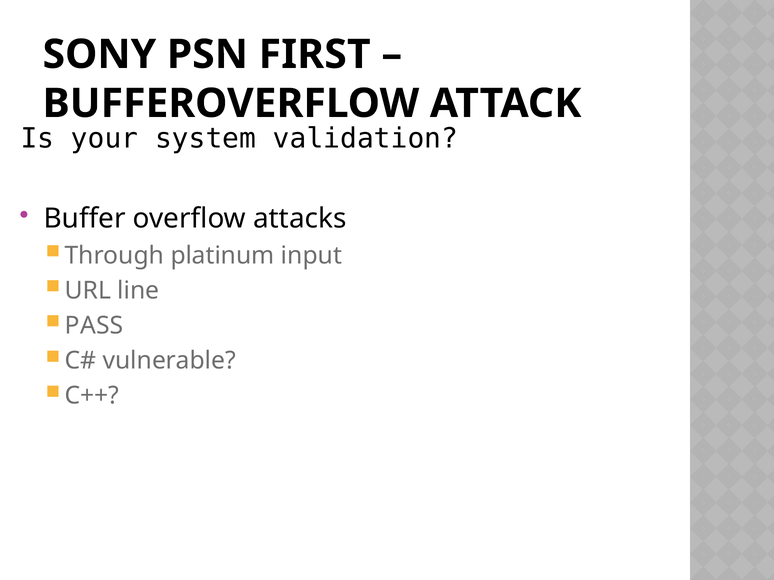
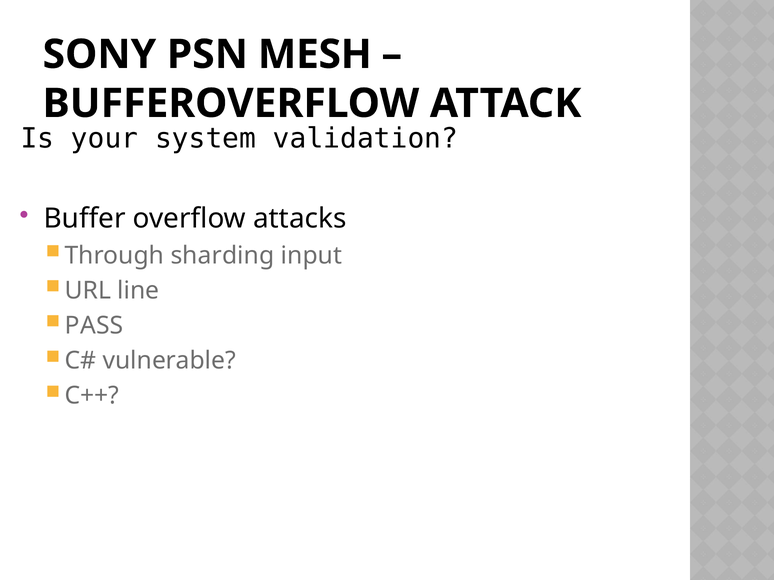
FIRST: FIRST -> MESH (315, 54)
platinum: platinum -> sharding (222, 256)
